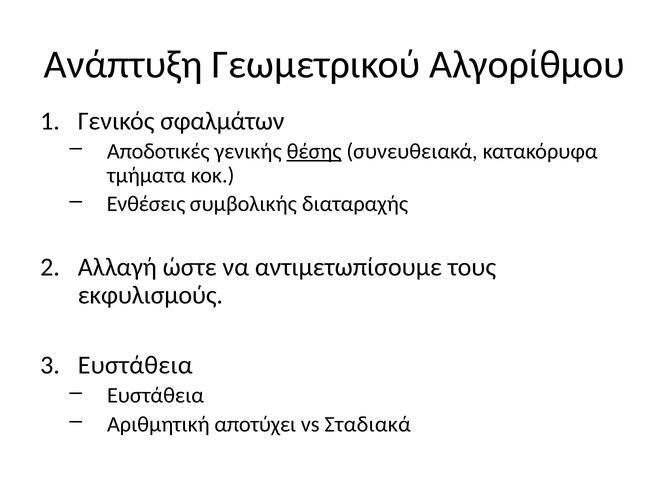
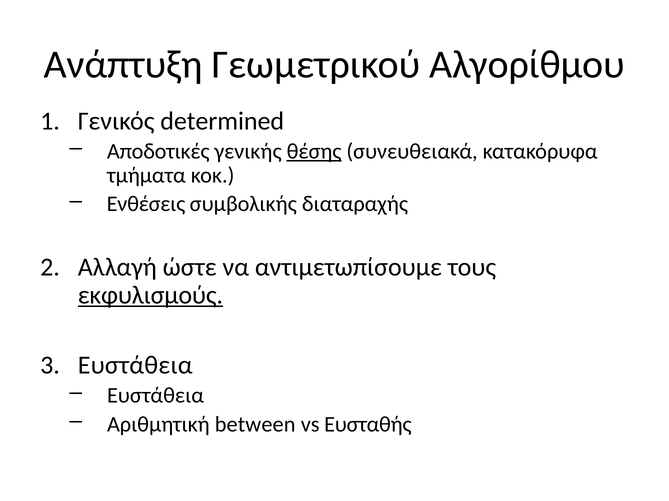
σφαλμάτων: σφαλμάτων -> determined (222, 121)
εκφυλισμούς underline: none -> present (150, 296)
αποτύχει: αποτύχει -> between (255, 425)
Σταδιακά: Σταδιακά -> Ευσταθής (368, 425)
